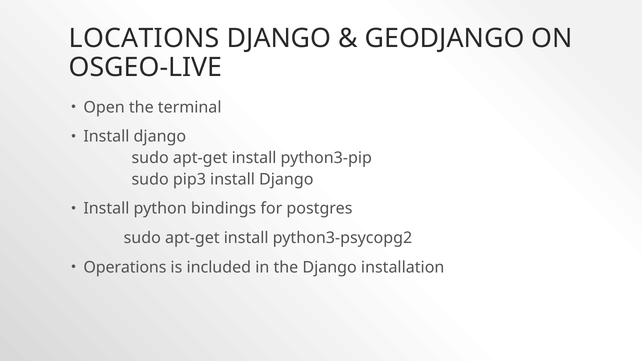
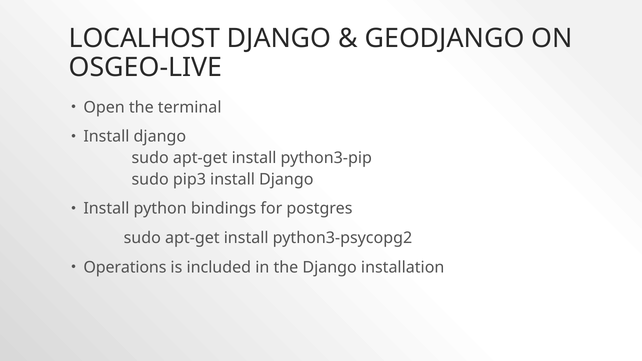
LOCATIONS: LOCATIONS -> LOCALHOST (145, 38)
